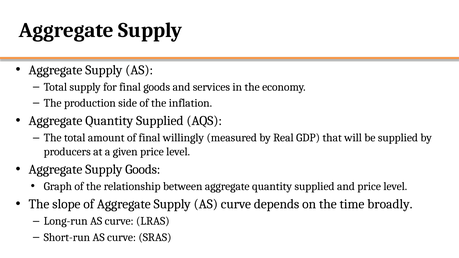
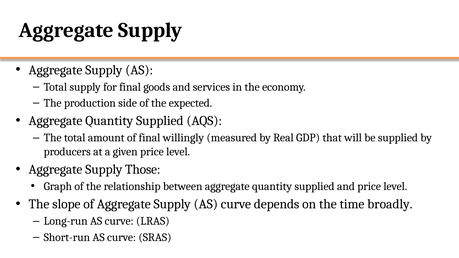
inflation: inflation -> expected (190, 103)
Supply Goods: Goods -> Those (143, 169)
